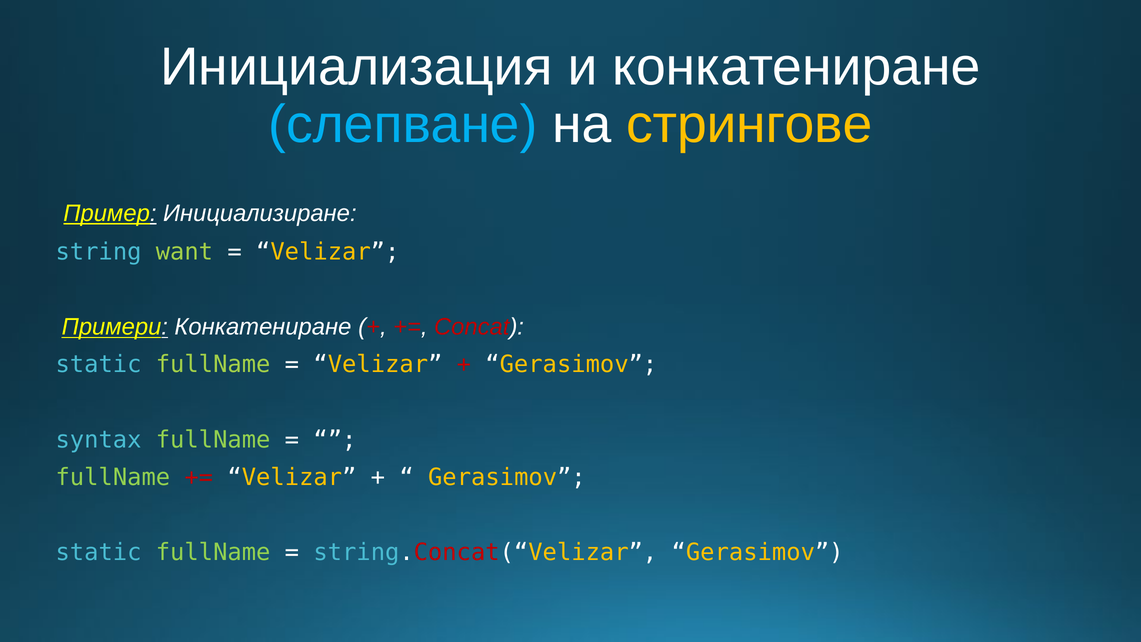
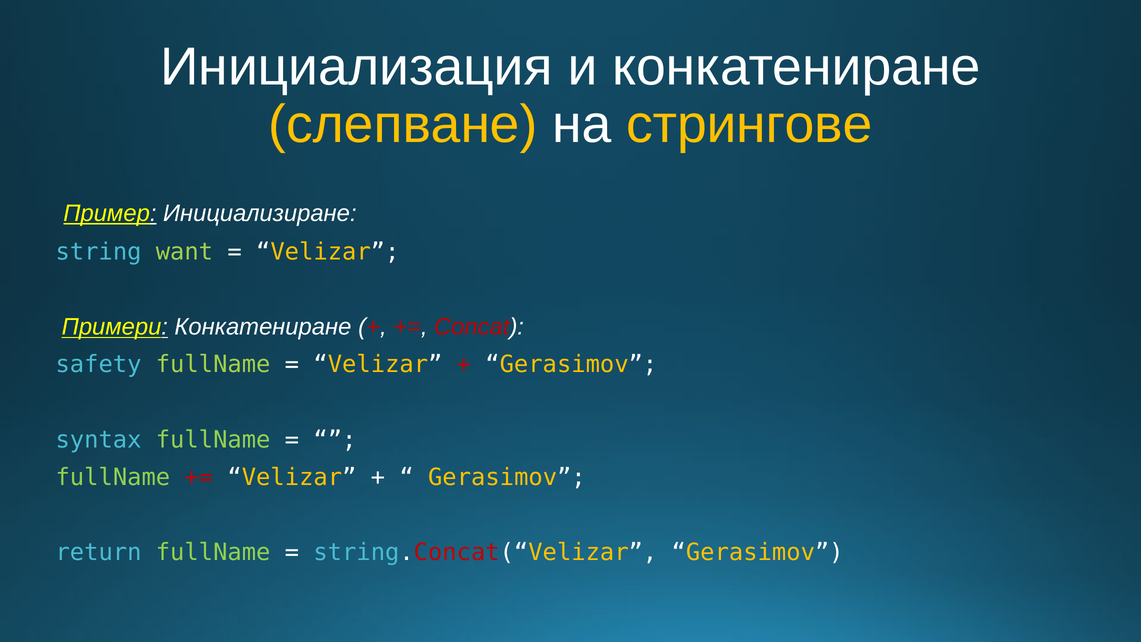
слепване colour: light blue -> yellow (403, 125)
static: static -> safety (98, 364)
static: static -> return (98, 552)
